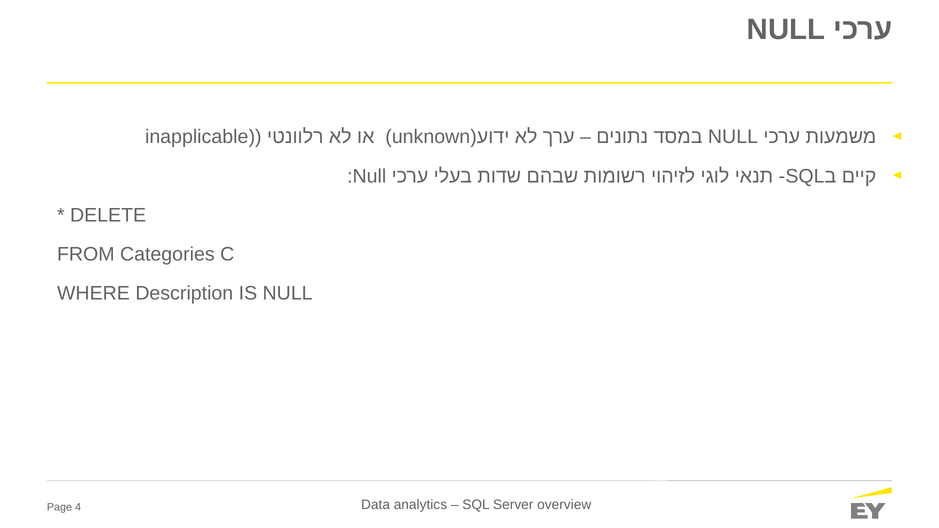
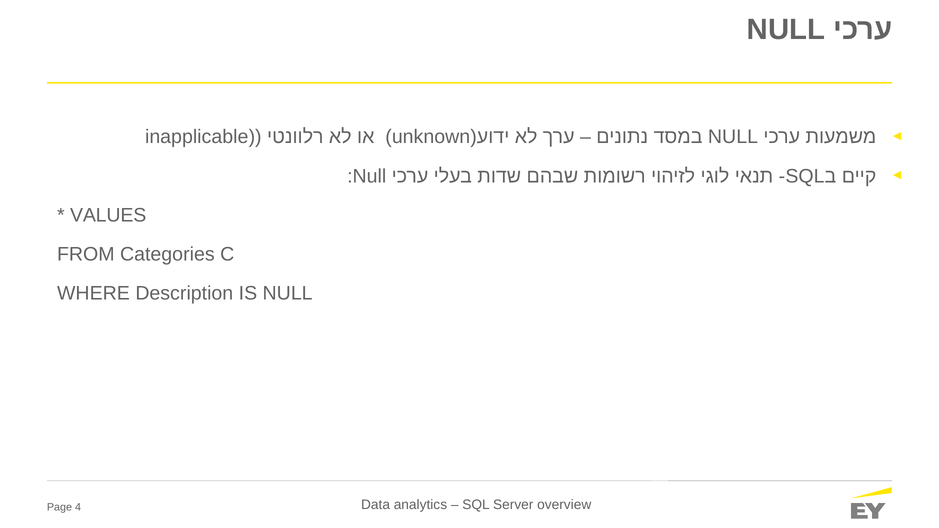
DELETE: DELETE -> VALUES (108, 215)
